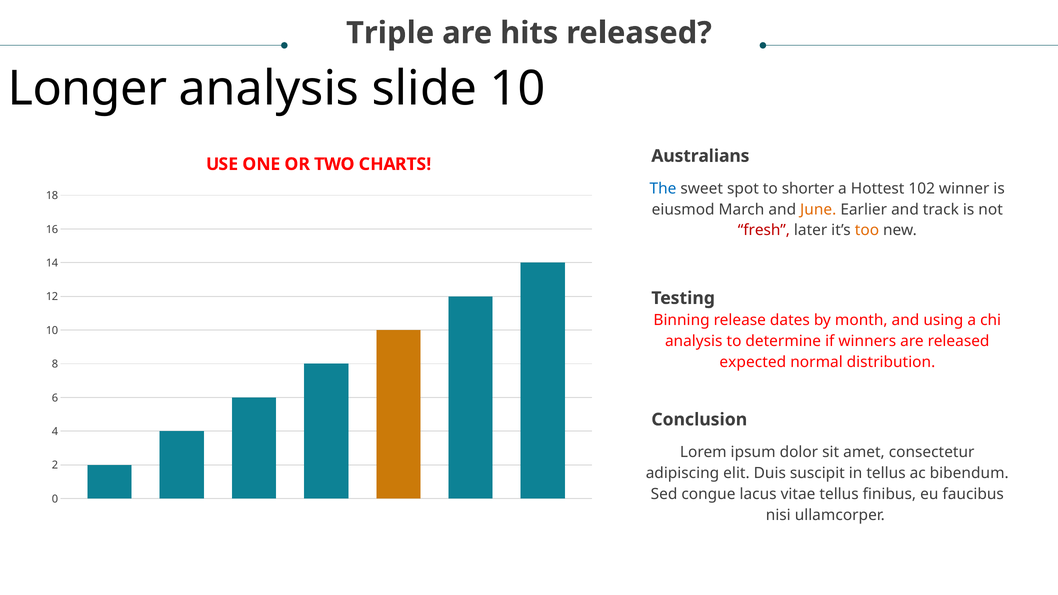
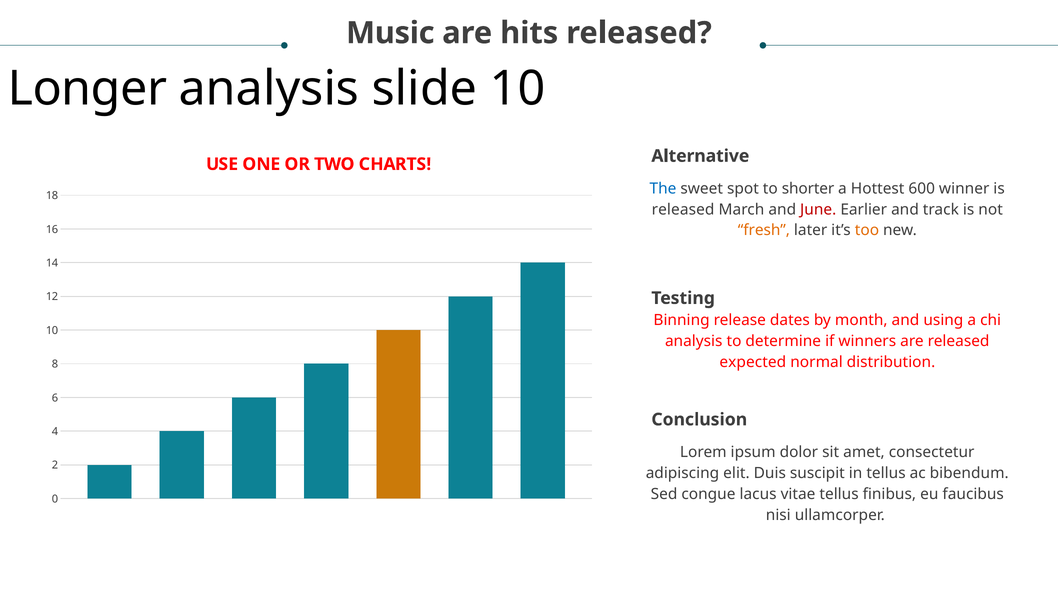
Triple: Triple -> Music (390, 33)
Australians: Australians -> Alternative (700, 156)
102: 102 -> 600 (922, 189)
eiusmod: eiusmod -> released (683, 209)
June colour: orange -> red (818, 209)
fresh colour: red -> orange (764, 230)
